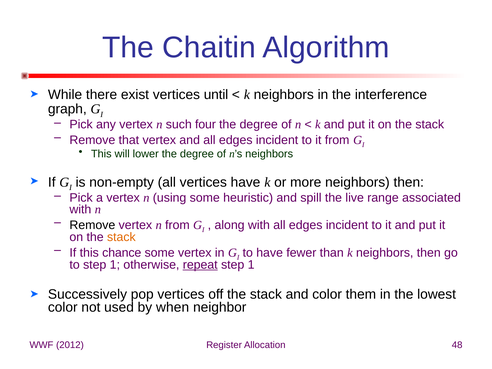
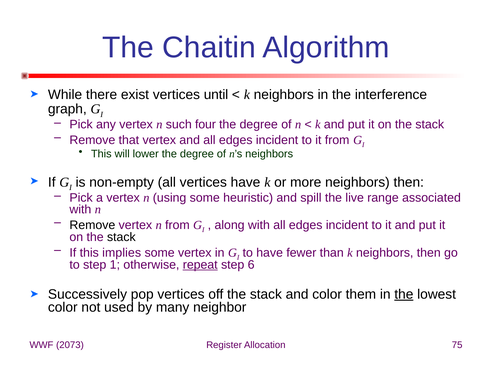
stack colour: orange -> black (121, 237)
chance: chance -> implies (122, 253)
1: 1 -> 6 (251, 265)
the underline: none -> present (404, 294)
when: when -> many (173, 307)
2012: 2012 -> 2073 (70, 345)
48: 48 -> 75 (457, 345)
